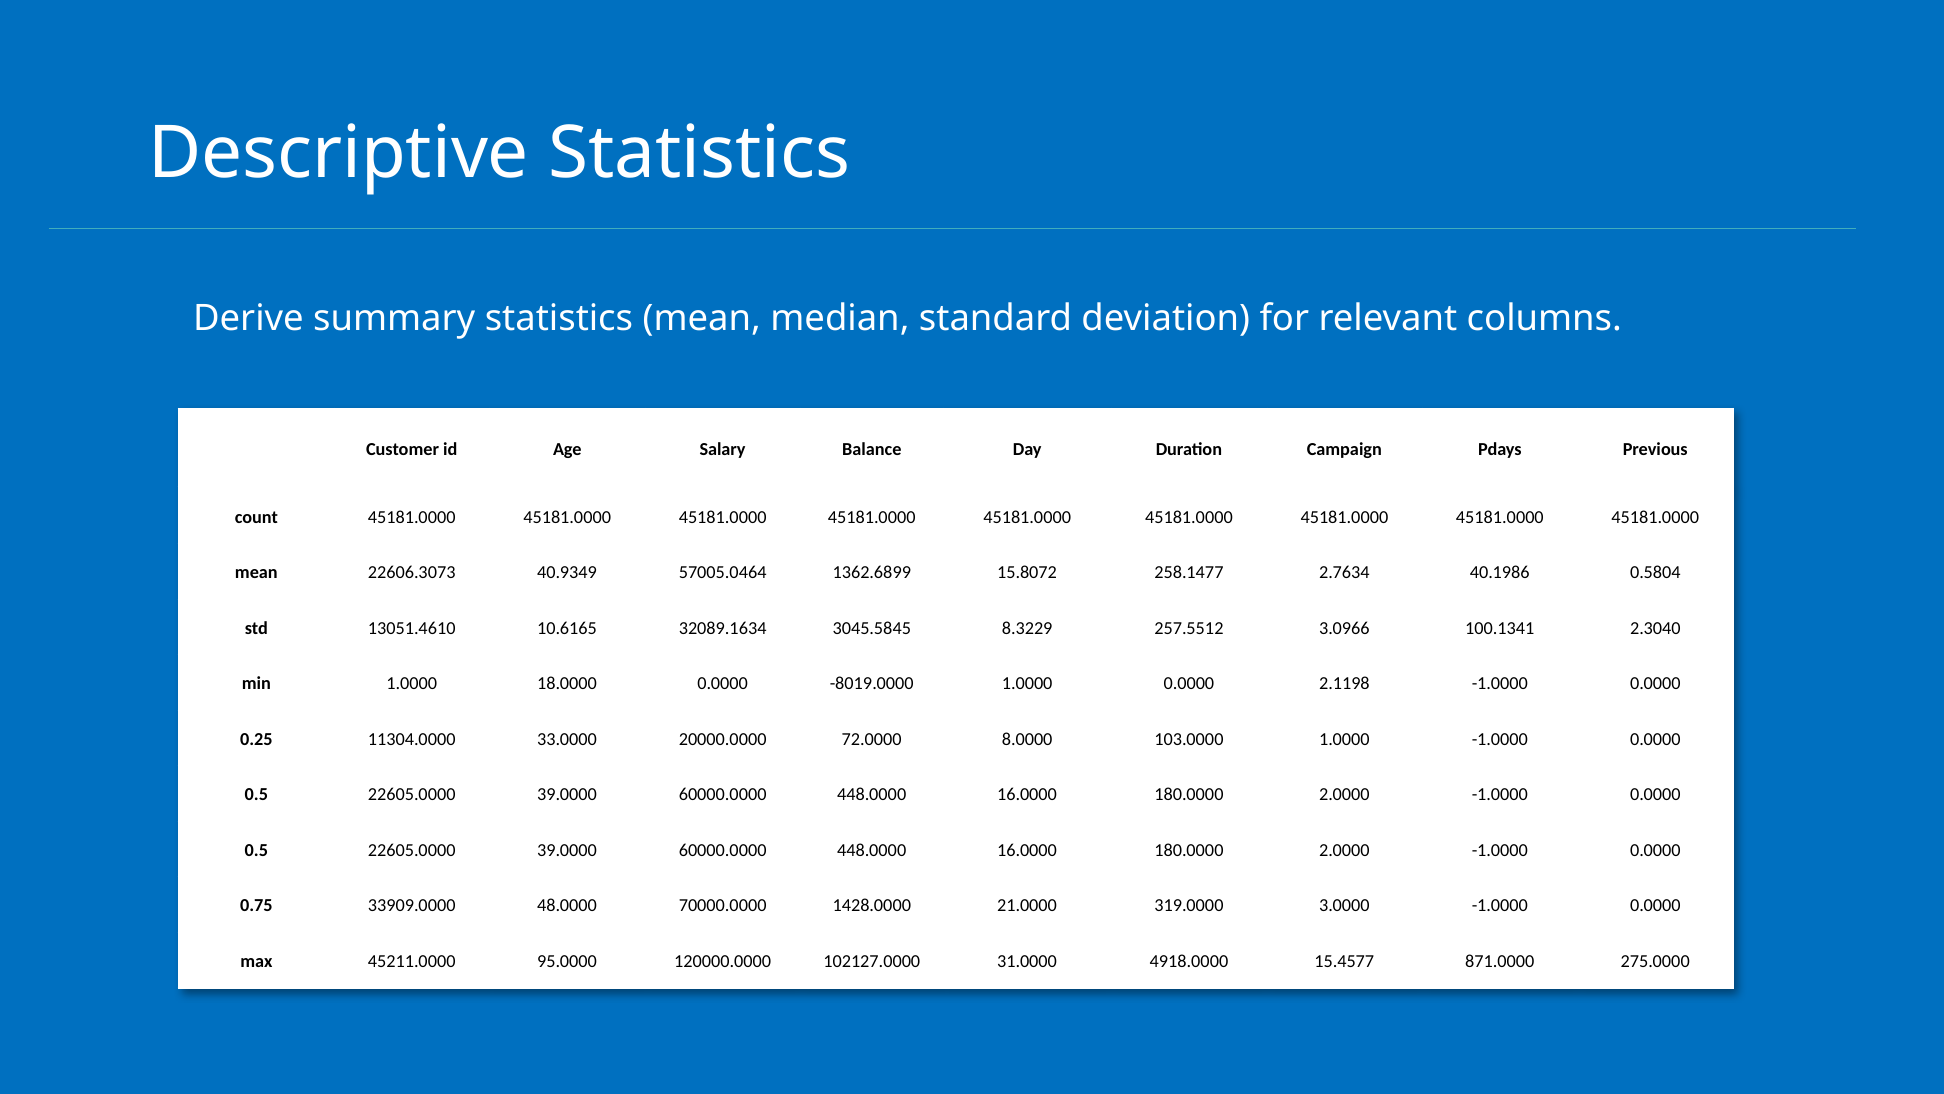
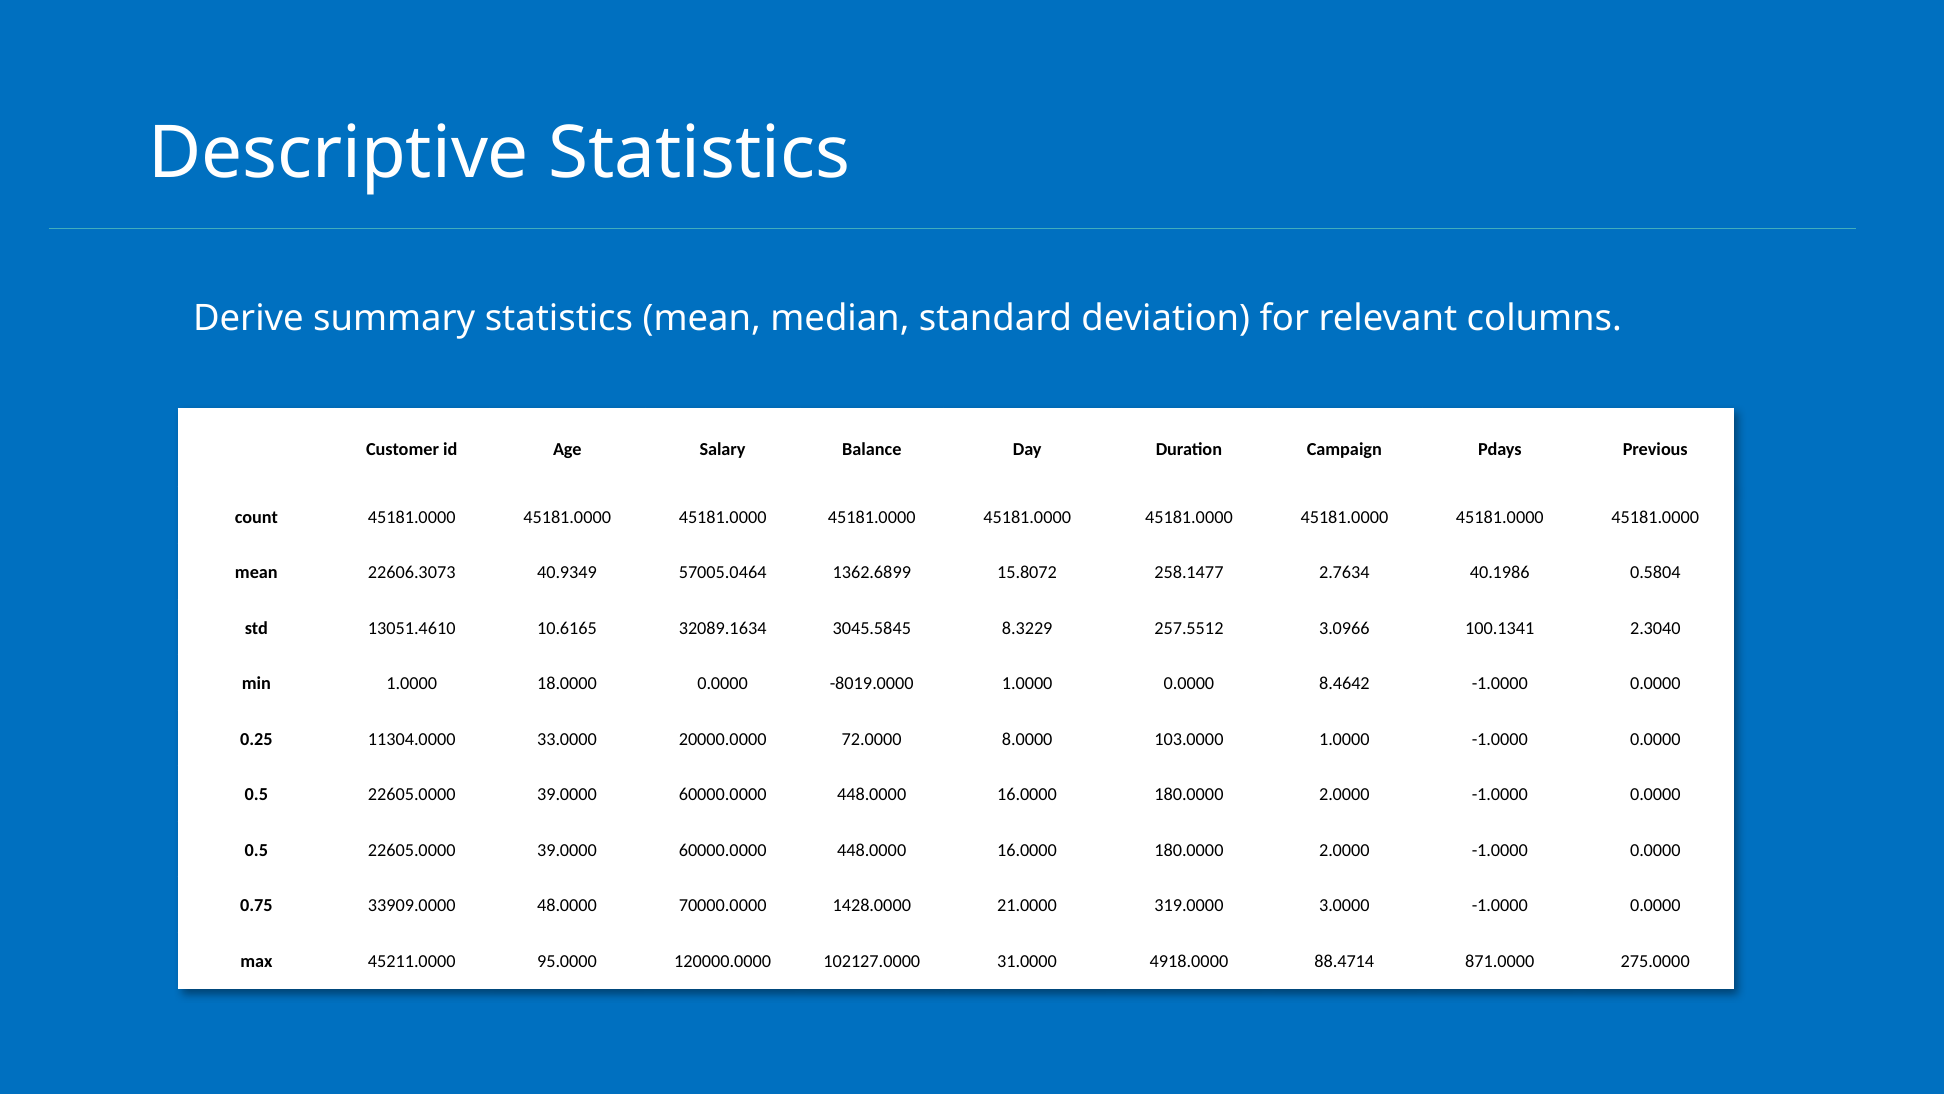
2.1198: 2.1198 -> 8.4642 (1344, 683)
15.4577: 15.4577 -> 88.4714 (1344, 961)
